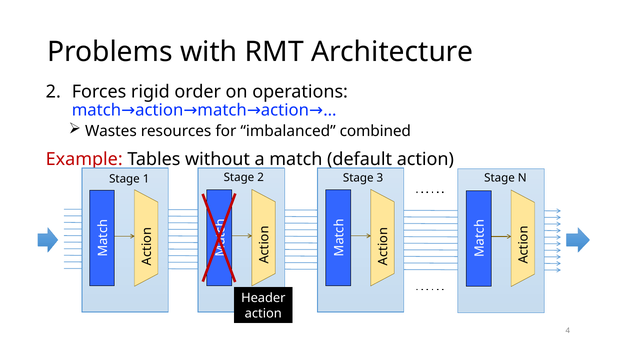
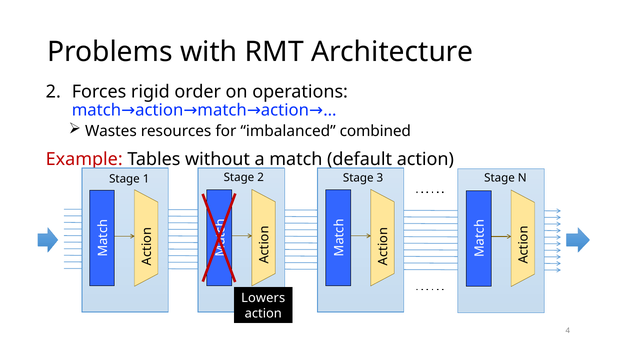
Header: Header -> Lowers (263, 298)
